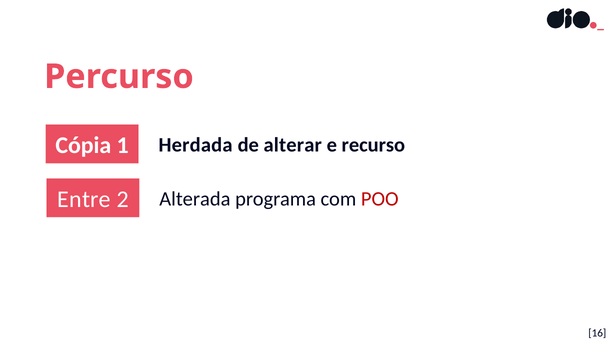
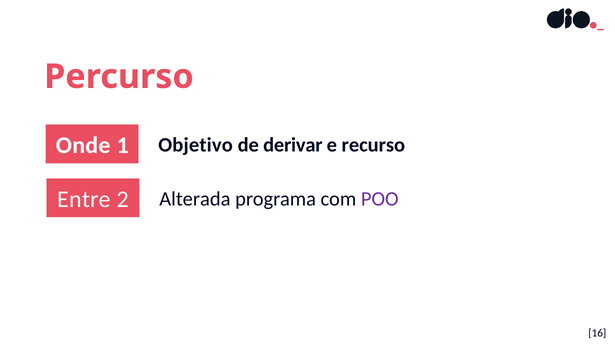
Cópia: Cópia -> Onde (83, 146)
Herdada: Herdada -> Objetivo (196, 145)
alterar: alterar -> derivar (293, 145)
POO colour: red -> purple (380, 199)
